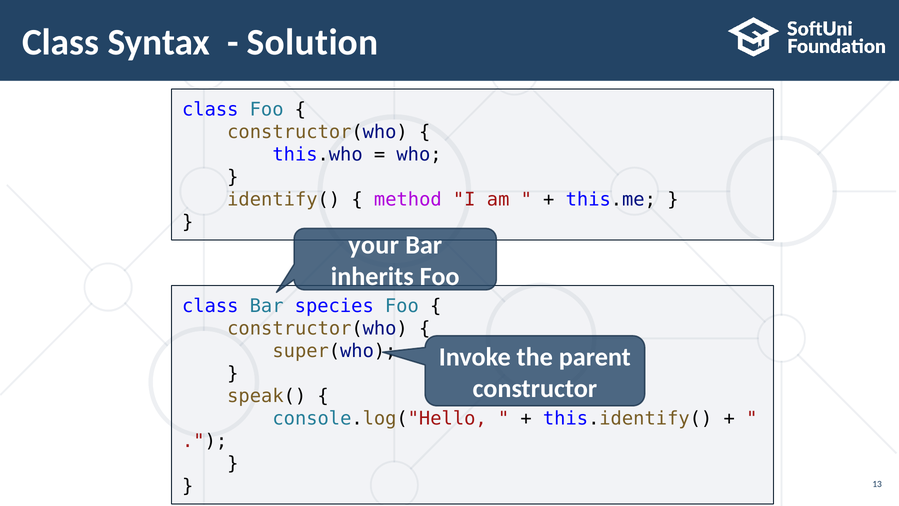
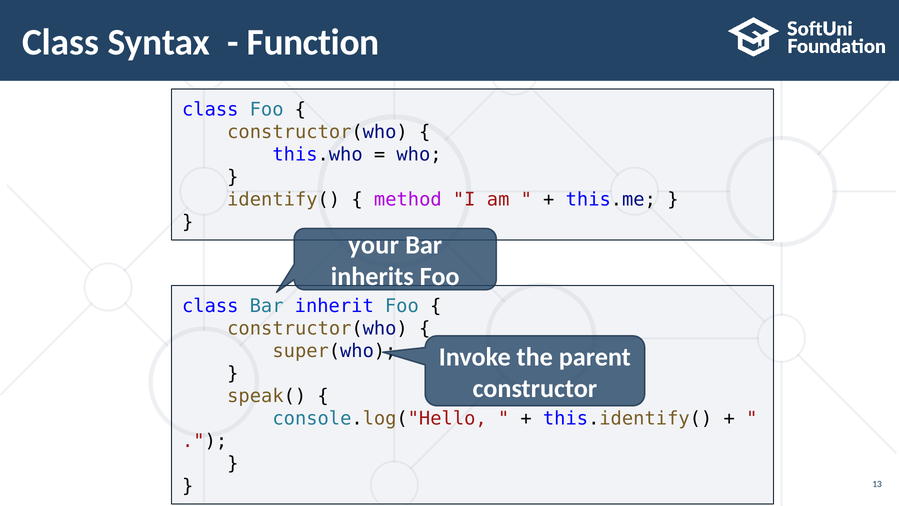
Solution: Solution -> Function (313, 43)
species: species -> inherit (334, 306)
